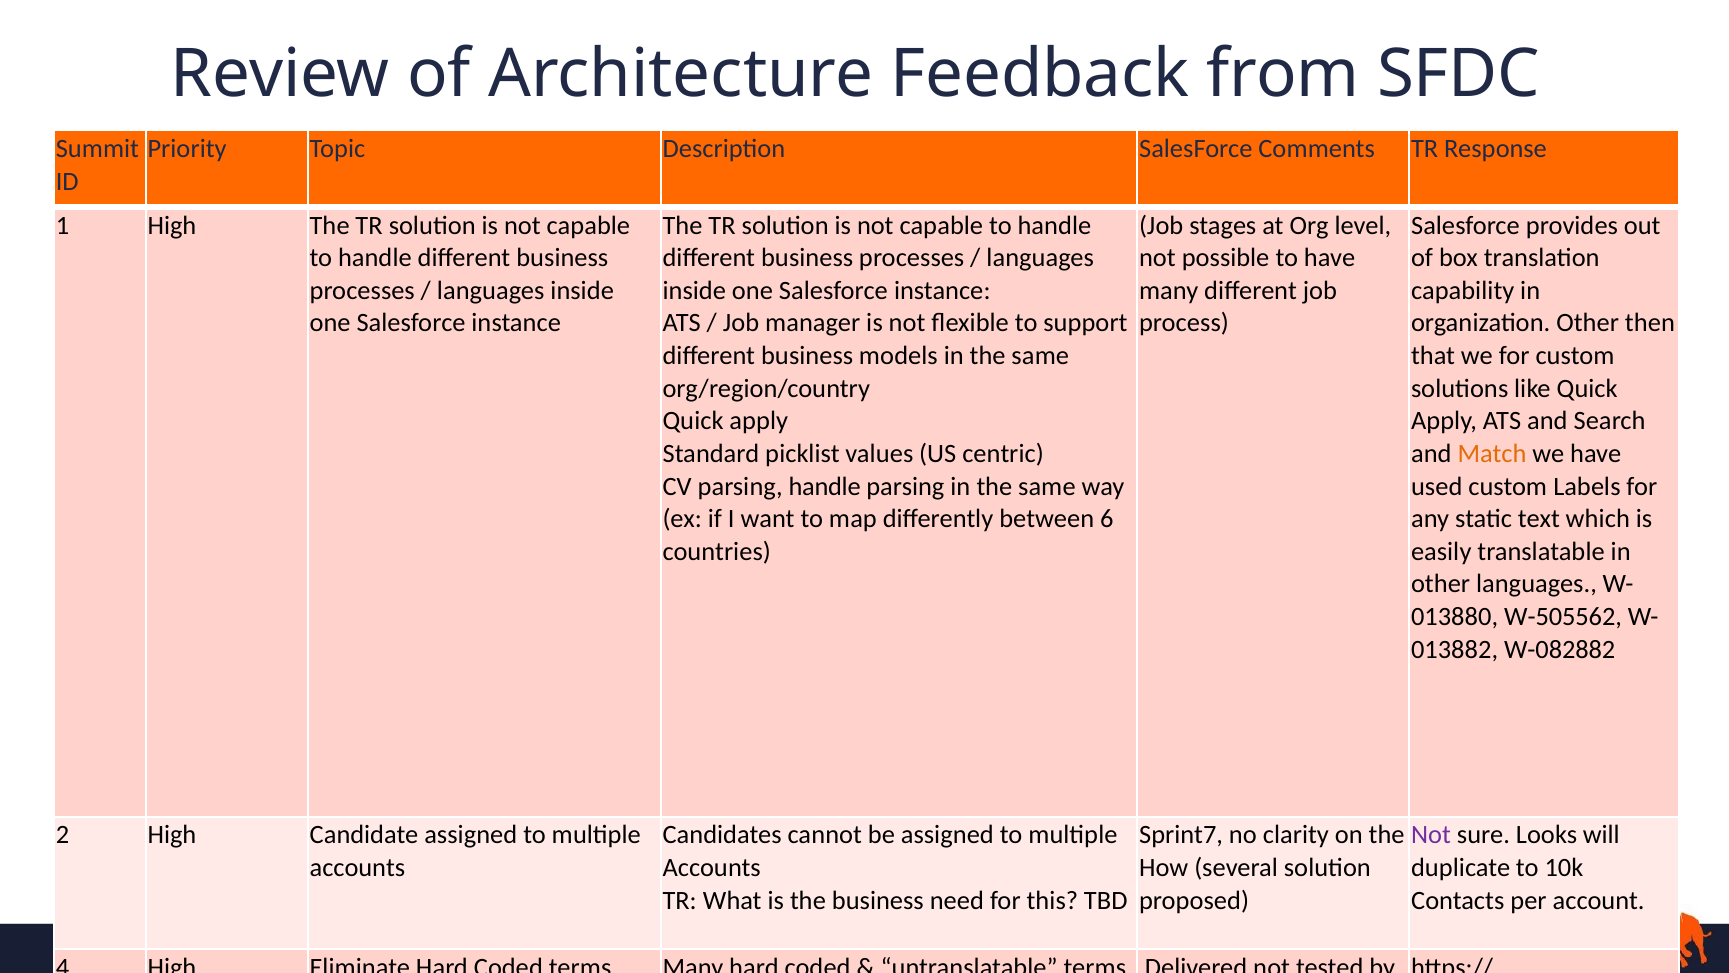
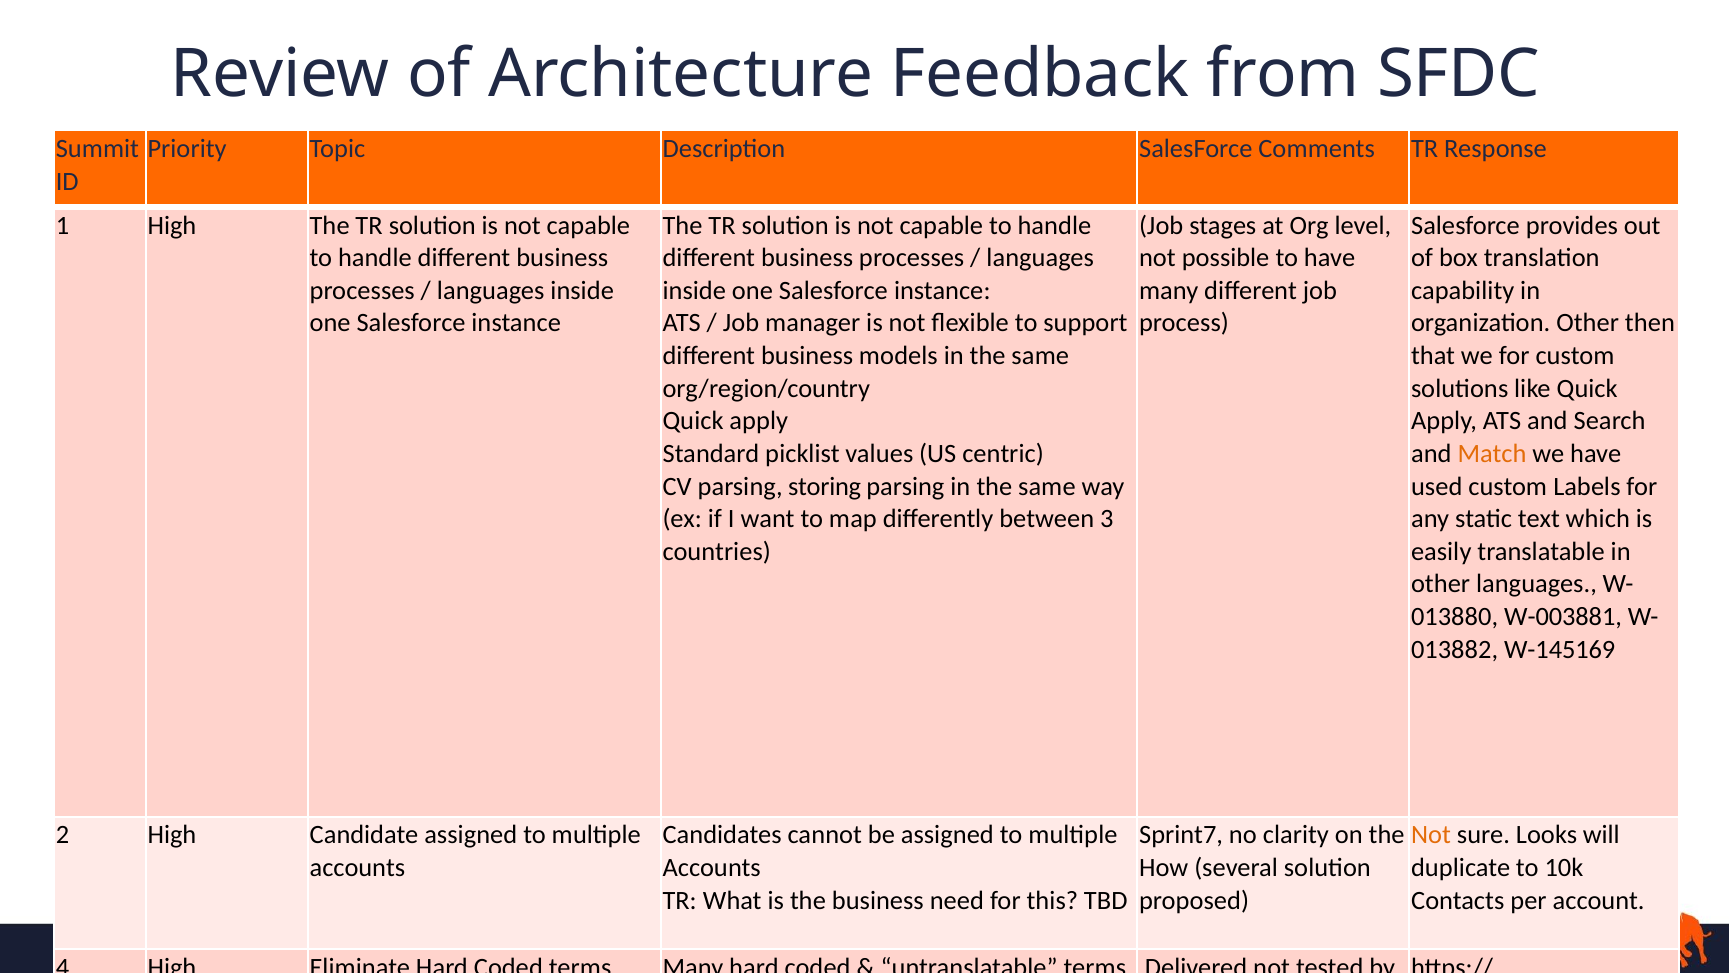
parsing handle: handle -> storing (825, 486)
between 6: 6 -> 3 (1107, 519)
W-505562: W-505562 -> W-003881 (1563, 617)
W-082882: W-082882 -> W-145169 (1560, 649)
Not colour: purple -> orange (1431, 835)
